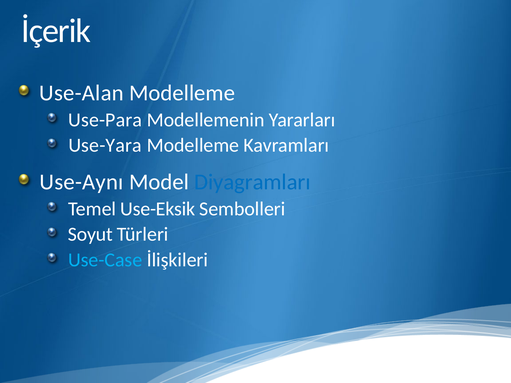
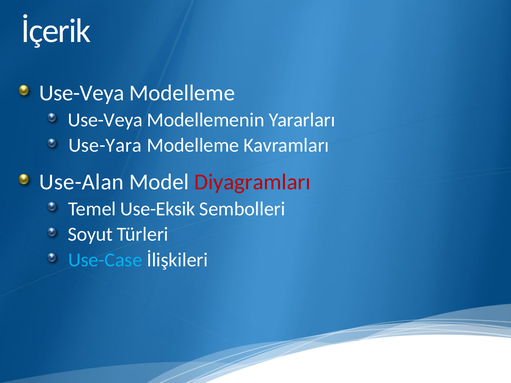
Use-Alan: Use-Alan -> Use-Veya (82, 93)
Use-Para: Use-Para -> Use-Veya (105, 120)
Use-Aynı: Use-Aynı -> Use-Alan (82, 182)
Diyagramları colour: blue -> red (252, 182)
